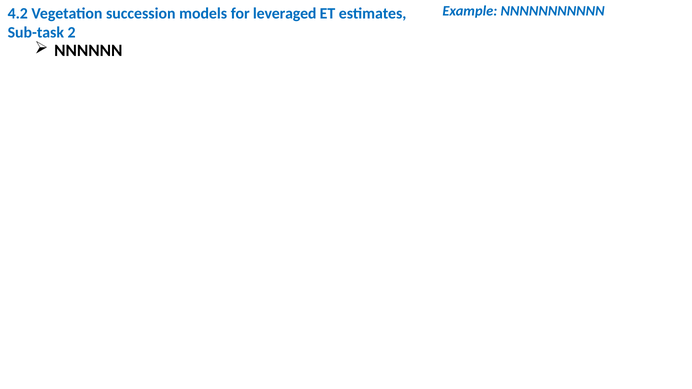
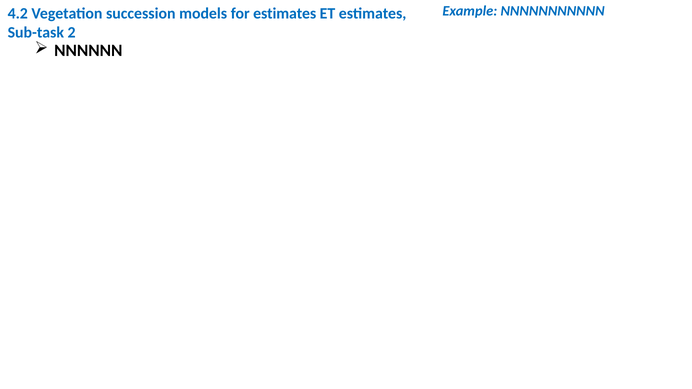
for leveraged: leveraged -> estimates (285, 13)
